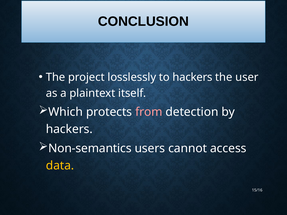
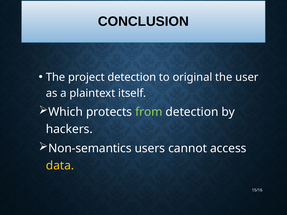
project losslessly: losslessly -> detection (132, 77)
to hackers: hackers -> original (192, 77)
from colour: pink -> light green (149, 112)
